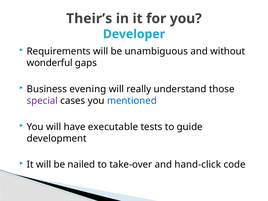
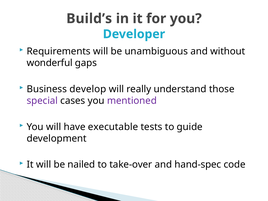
Their’s: Their’s -> Build’s (89, 19)
evening: evening -> develop (88, 89)
mentioned colour: blue -> purple (132, 101)
hand-click: hand-click -> hand-spec (198, 165)
